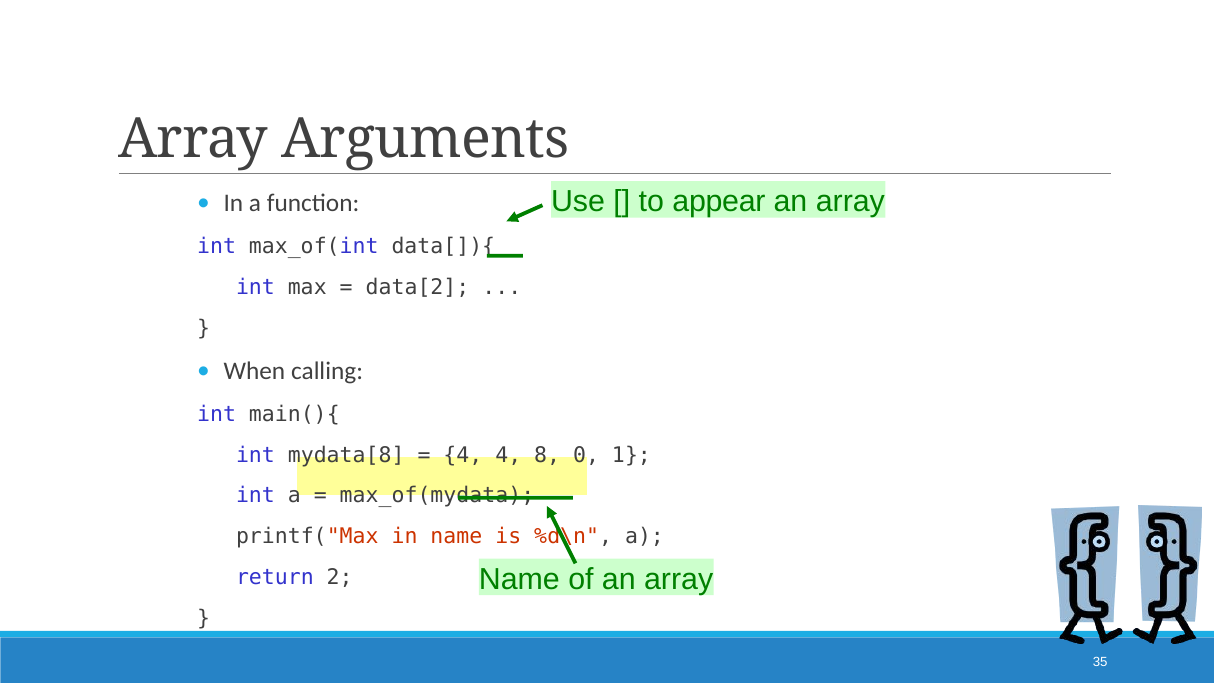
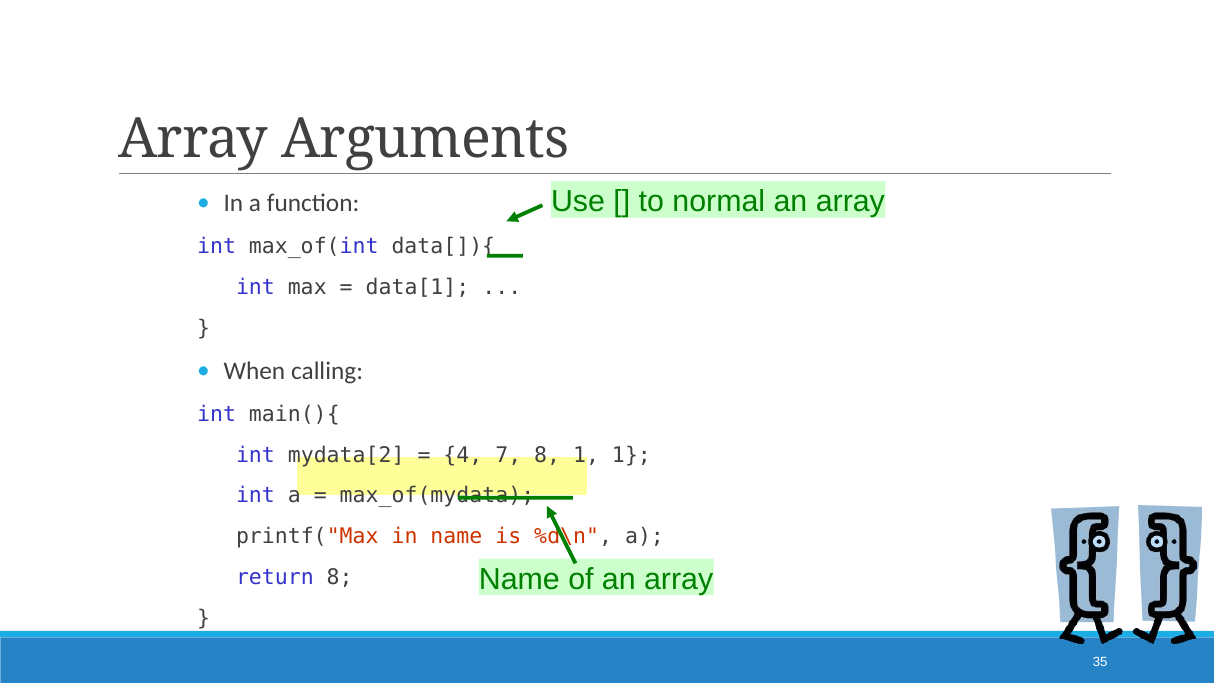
appear: appear -> normal (719, 201)
data[2: data[2 -> data[1 (417, 287)
mydata[8: mydata[8 -> mydata[2 (346, 455)
4 4: 4 -> 7 (508, 455)
8 0: 0 -> 1 (586, 455)
return 2: 2 -> 8 (340, 578)
